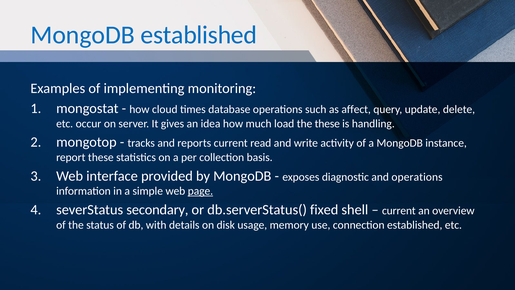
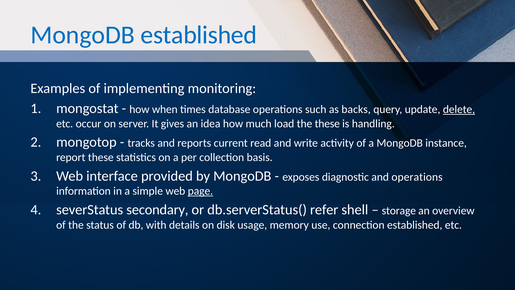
cloud: cloud -> when (165, 109)
affect: affect -> backs (356, 109)
delete underline: none -> present (459, 109)
fixed: fixed -> refer (324, 210)
current: current -> storage (399, 210)
